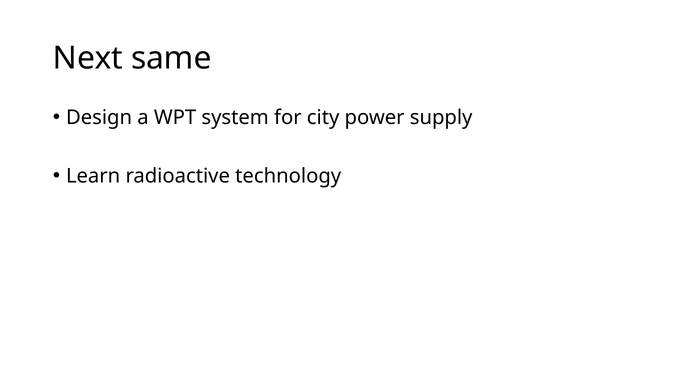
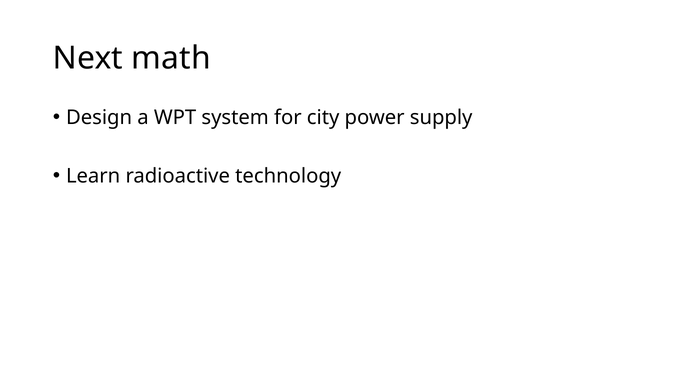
same: same -> math (171, 58)
